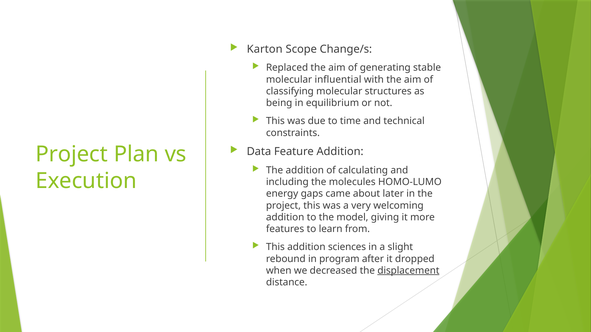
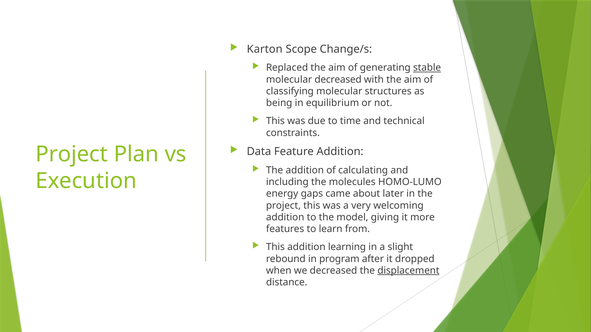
stable underline: none -> present (427, 68)
molecular influential: influential -> decreased (338, 80)
sciences: sciences -> learning (347, 247)
